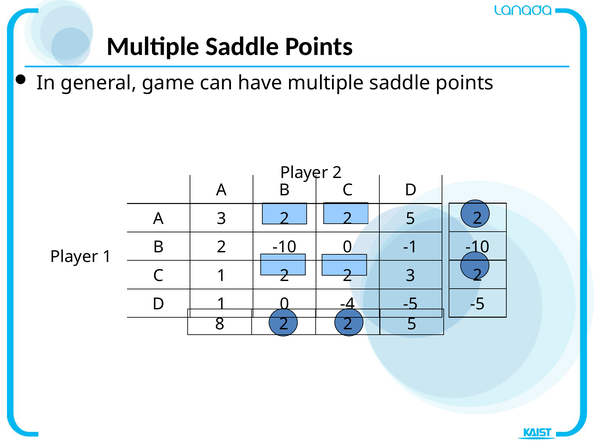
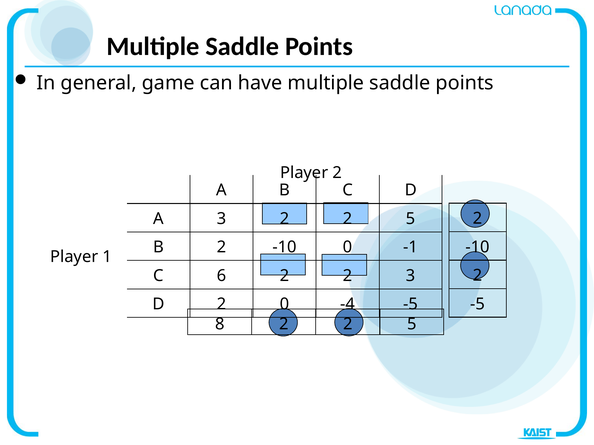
C 1: 1 -> 6 (222, 276)
D 1: 1 -> 2 (222, 305)
